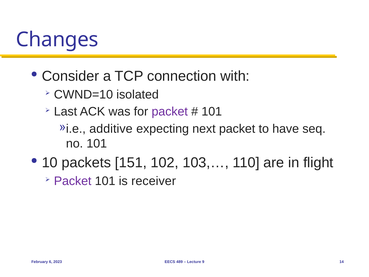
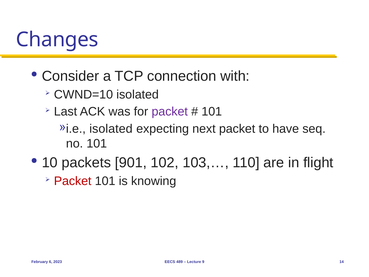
additive: additive -> isolated (111, 129)
151: 151 -> 901 (131, 163)
Packet colour: purple -> red (73, 181)
receiver: receiver -> knowing (154, 181)
